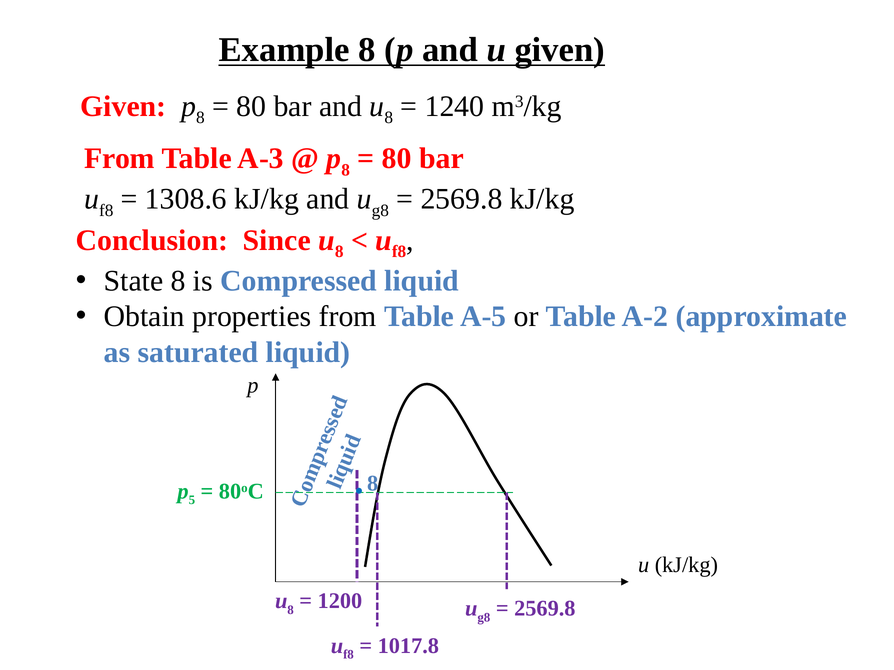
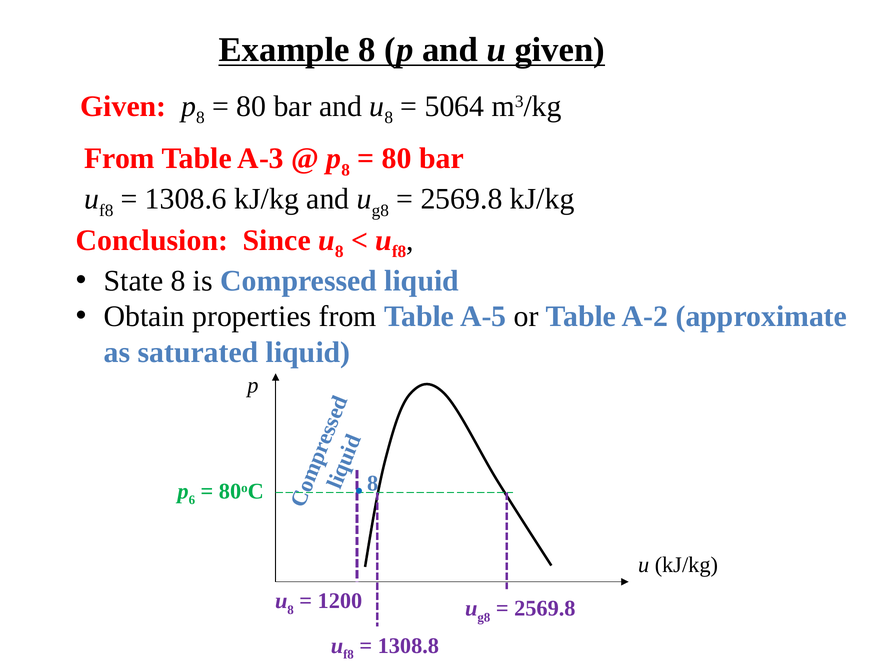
1240: 1240 -> 5064 (454, 106)
5: 5 -> 6 (192, 501)
1017.8: 1017.8 -> 1308.8 (408, 646)
